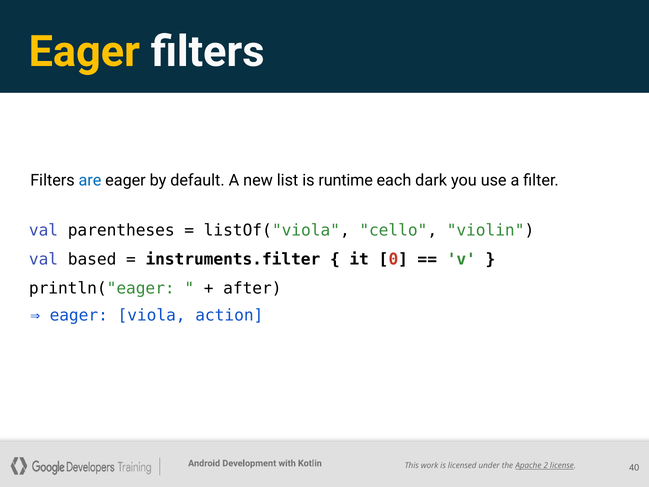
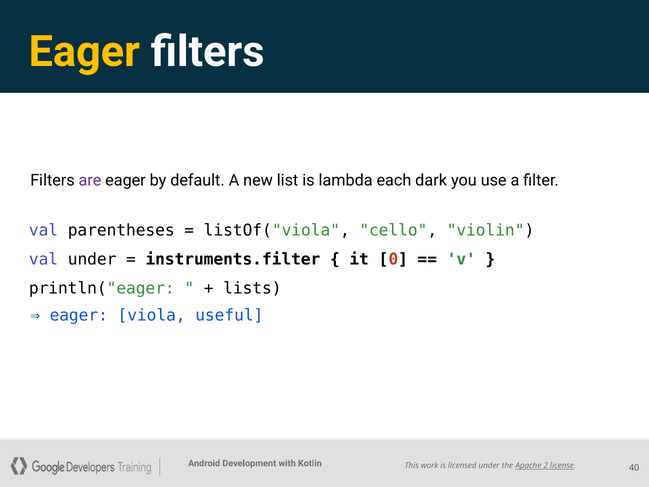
are colour: blue -> purple (90, 180)
runtime: runtime -> lambda (346, 180)
val based: based -> under (92, 259)
after: after -> lists (252, 288)
action: action -> useful (229, 315)
